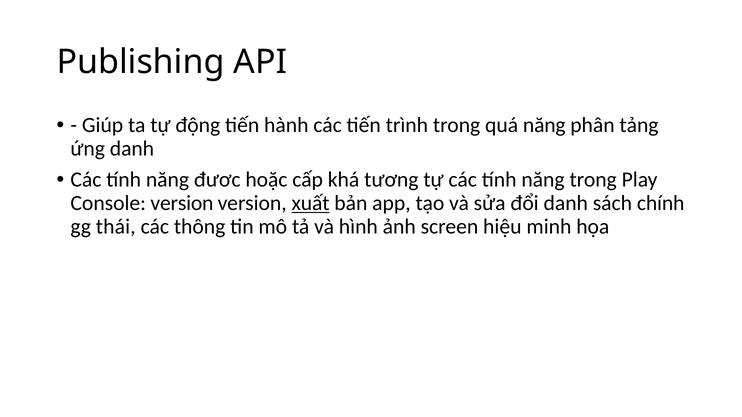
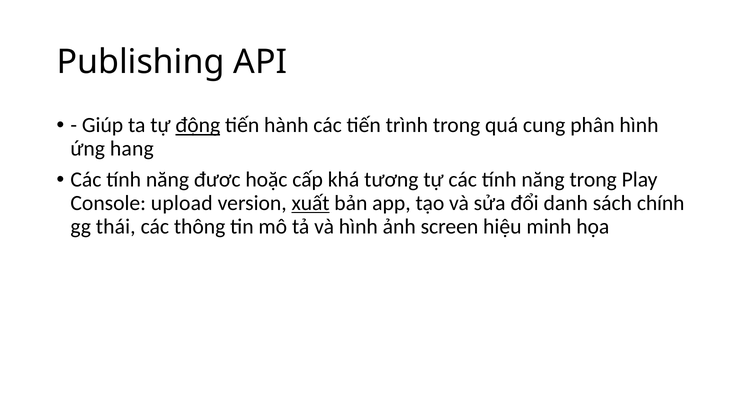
động underline: none -> present (198, 125)
quá năng: năng -> cung (544, 125)
phân tảng: tảng -> hình (639, 125)
ứng danh: danh -> hang (132, 149)
Console version: version -> upload (182, 203)
